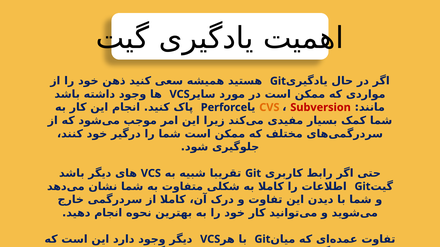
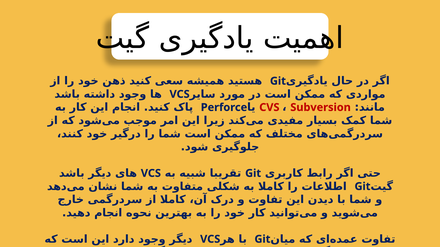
CVS colour: orange -> red (269, 108)
